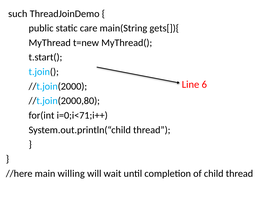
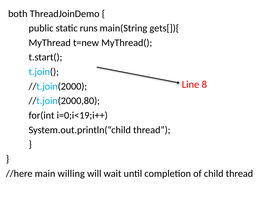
such: such -> both (18, 14)
care: care -> runs (89, 28)
6: 6 -> 8 (204, 85)
i=0;i<71;i++: i=0;i<71;i++ -> i=0;i<19;i++ (82, 116)
